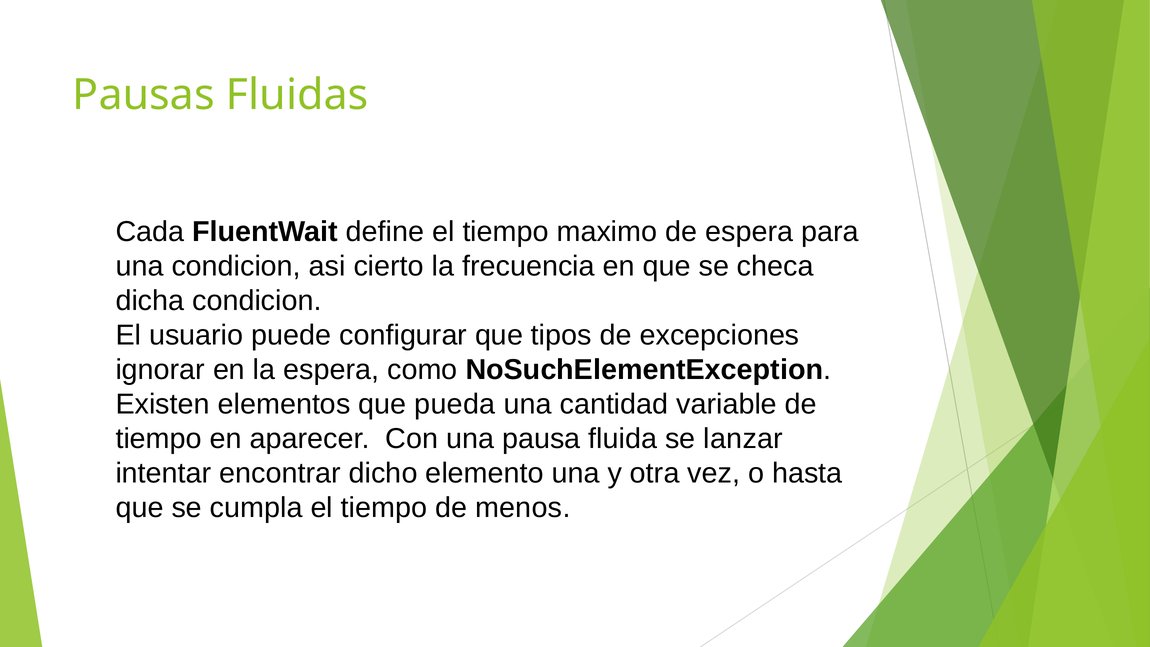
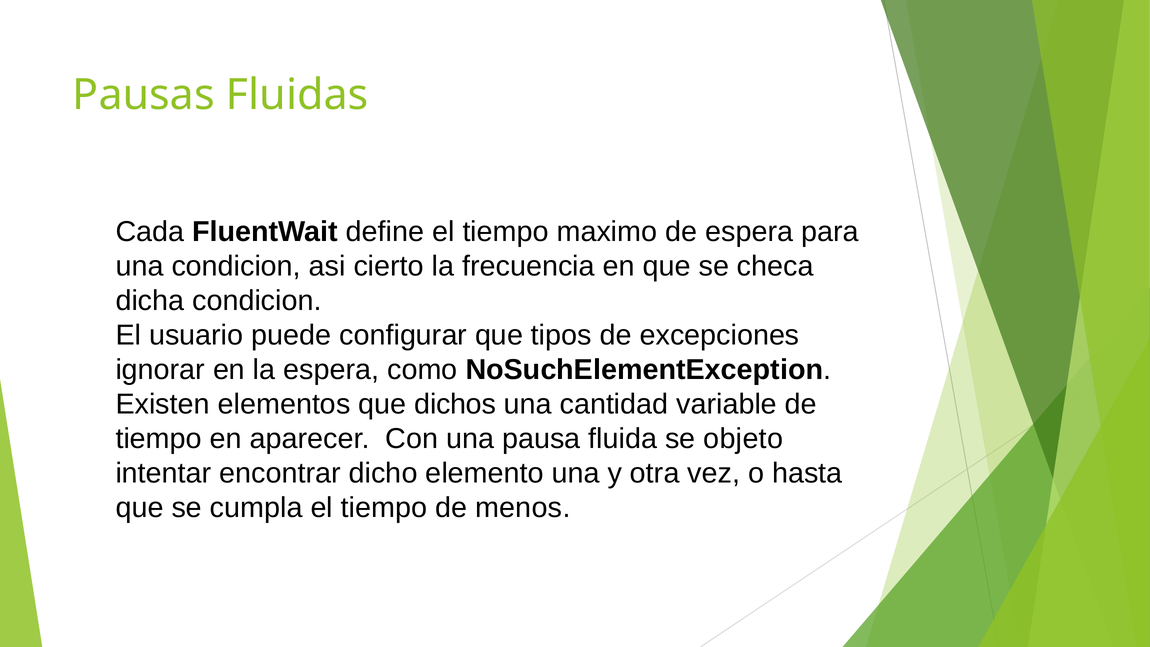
pueda: pueda -> dichos (455, 404)
lanzar: lanzar -> objeto (743, 439)
